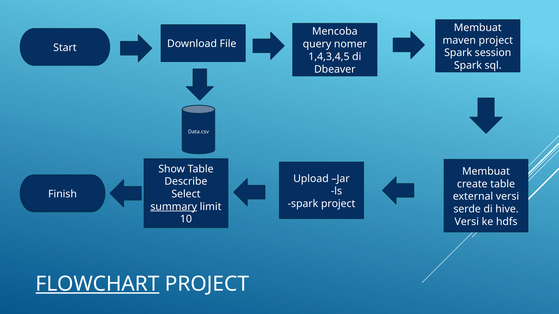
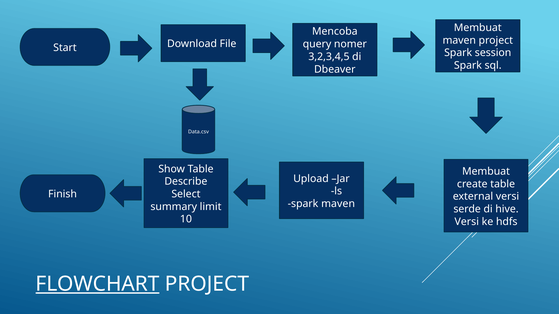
1,4,3,4,5: 1,4,3,4,5 -> 3,2,3,4,5 (329, 57)
spark project: project -> maven (338, 204)
summary underline: present -> none (174, 207)
